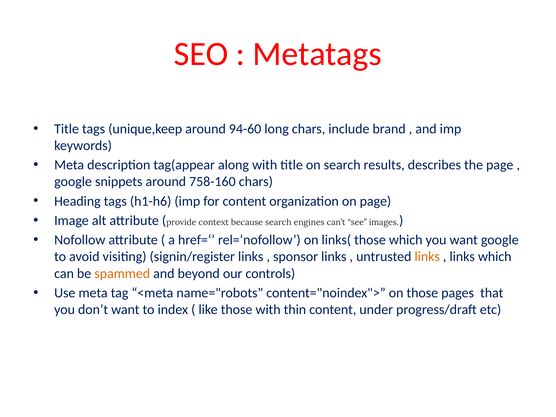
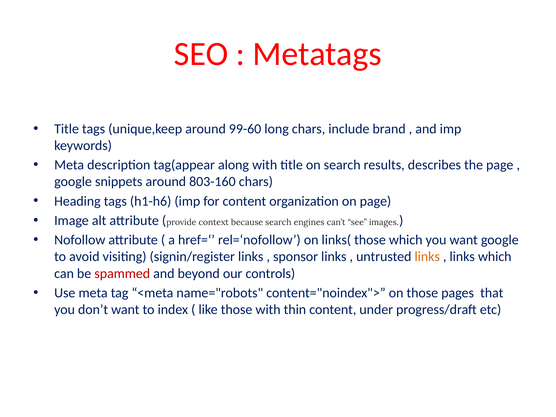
94-60: 94-60 -> 99-60 (245, 129)
758-160: 758-160 -> 803-160 (212, 182)
spammed colour: orange -> red (122, 273)
